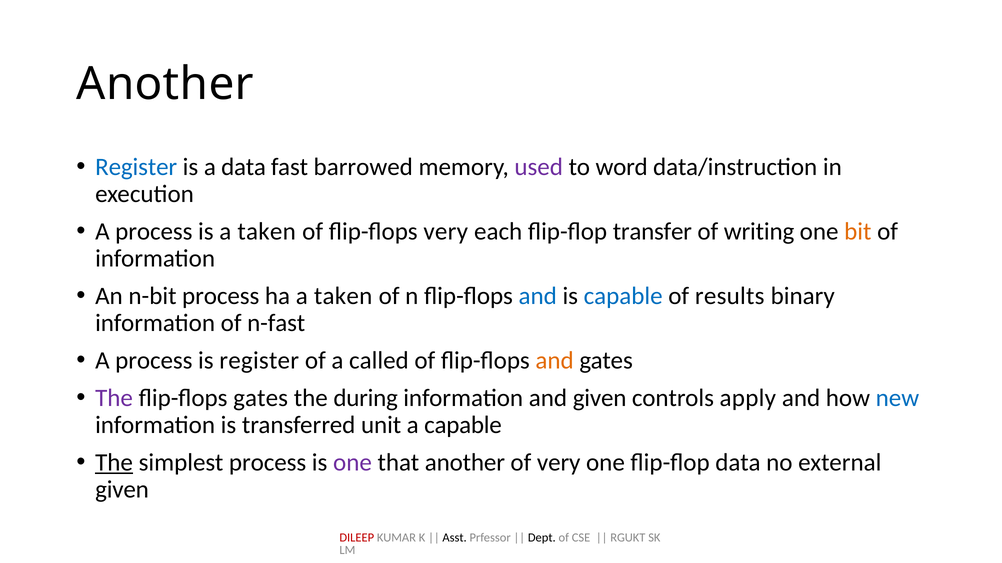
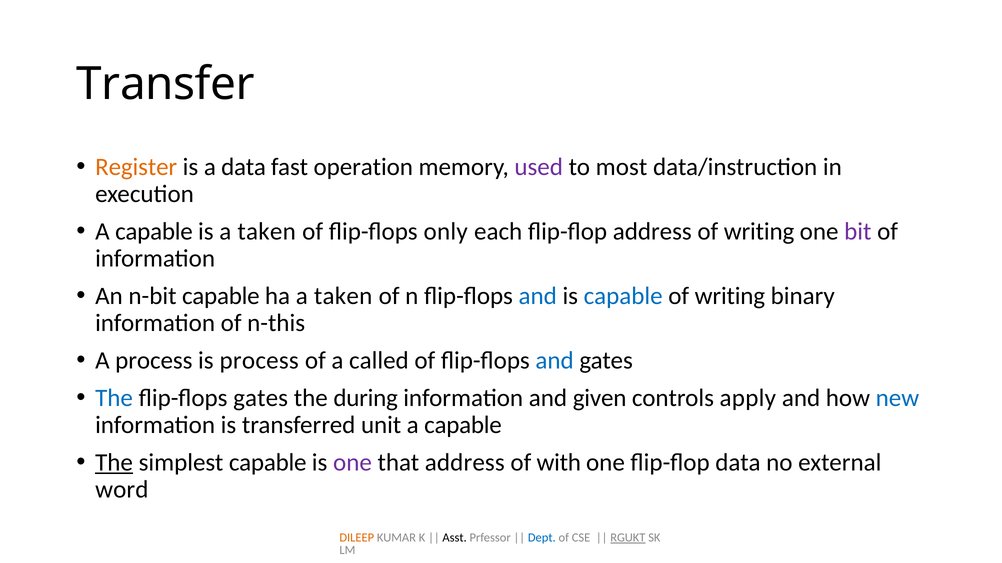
Another: Another -> Transfer (166, 84)
Register colour: blue -> orange (136, 167)
barrowed: barrowed -> operation (363, 167)
word: word -> most (621, 167)
process: process -> capable (154, 232)
flip-flops very: very -> only (446, 232)
flip-flop transfer: transfer -> address (652, 232)
bit colour: orange -> purple (858, 232)
n-bit process: process -> capable (221, 296)
results: results -> writing (730, 296)
n-fast: n-fast -> n-this (276, 323)
is register: register -> process (259, 361)
and colour: orange -> blue (555, 361)
The colour: purple -> blue (114, 398)
simplest process: process -> capable (268, 463)
that another: another -> address (465, 463)
of very: very -> with (559, 463)
given: given -> word (122, 490)
DILEEP colour: red -> orange (357, 538)
Dept colour: black -> blue (542, 538)
RGUKT underline: none -> present (628, 538)
